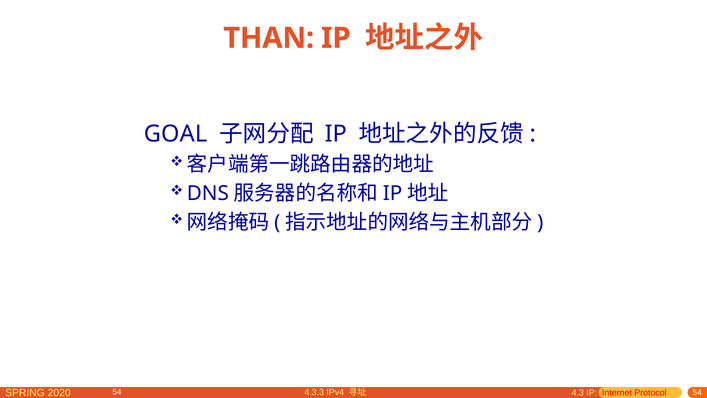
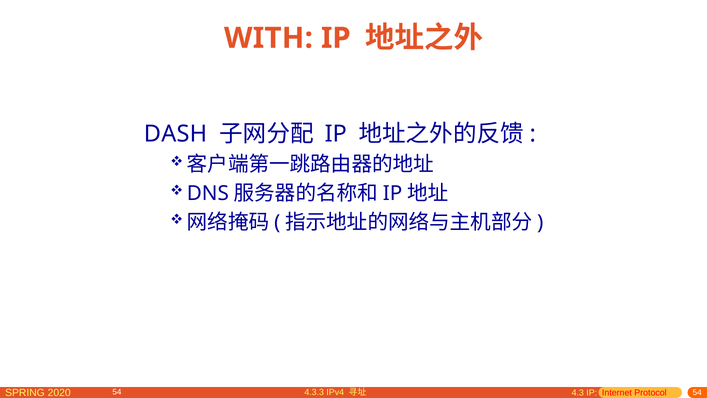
THAN: THAN -> WITH (268, 38)
GOAL: GOAL -> DASH (176, 134)
